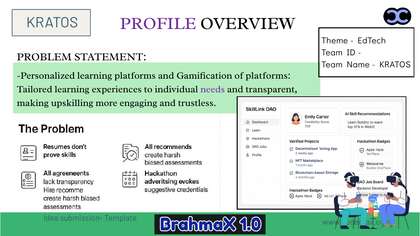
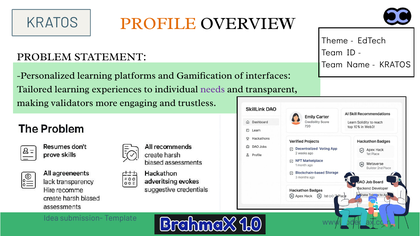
PROFILE colour: purple -> orange (158, 23)
of platforms: platforms -> interfaces (268, 76)
upskilling: upskilling -> validators (72, 103)
